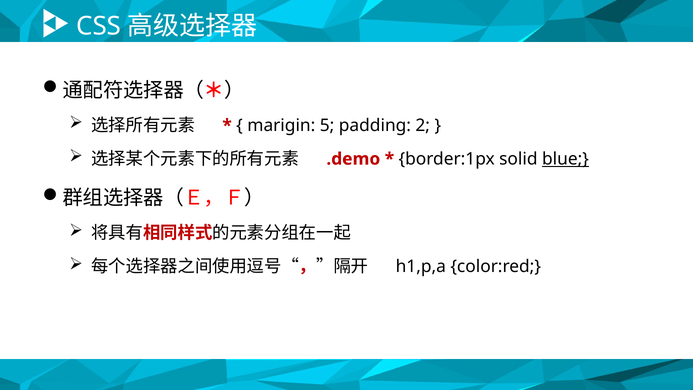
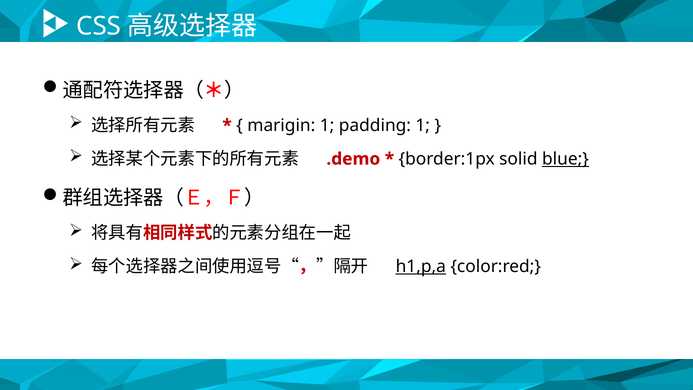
marigin 5: 5 -> 1 (327, 126)
padding 2: 2 -> 1 (423, 126)
h1,p,a underline: none -> present (421, 267)
